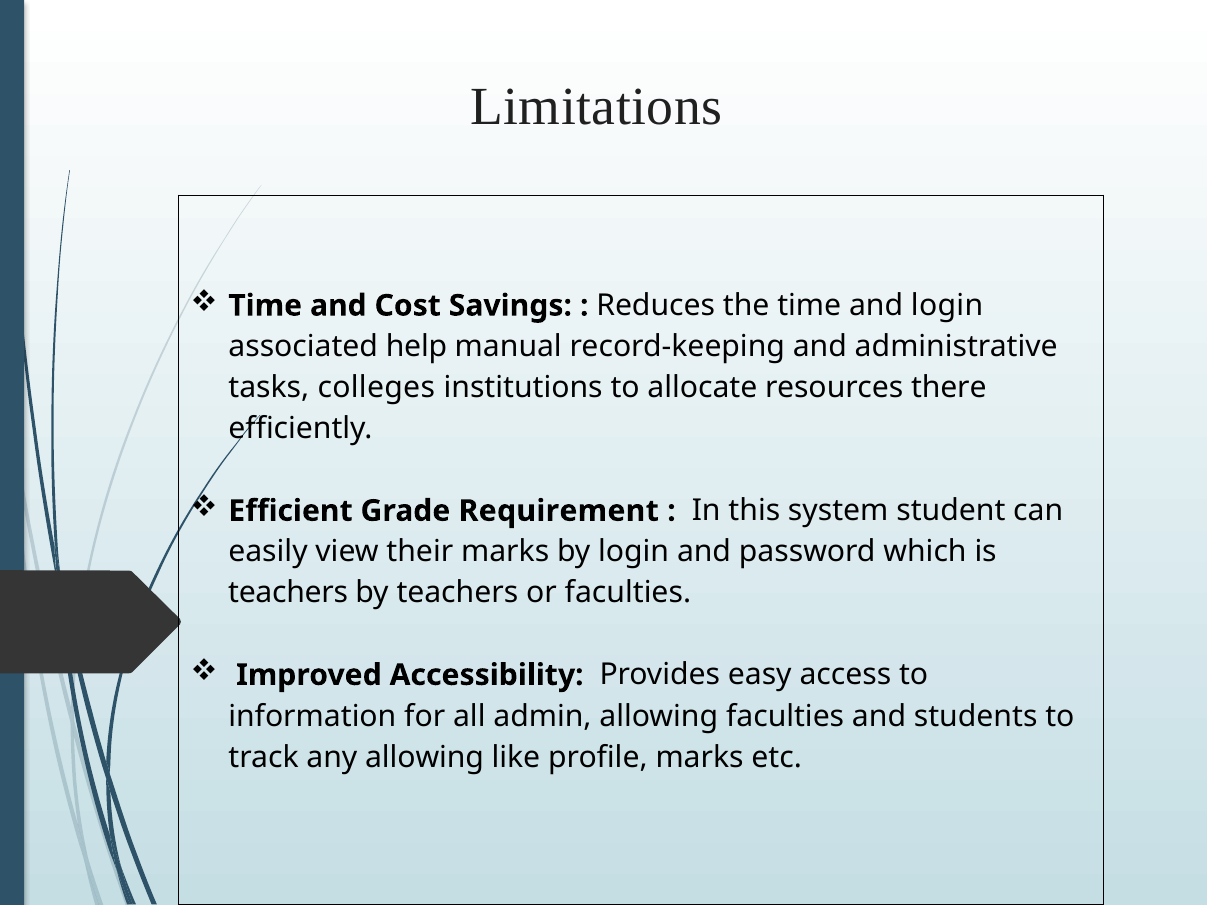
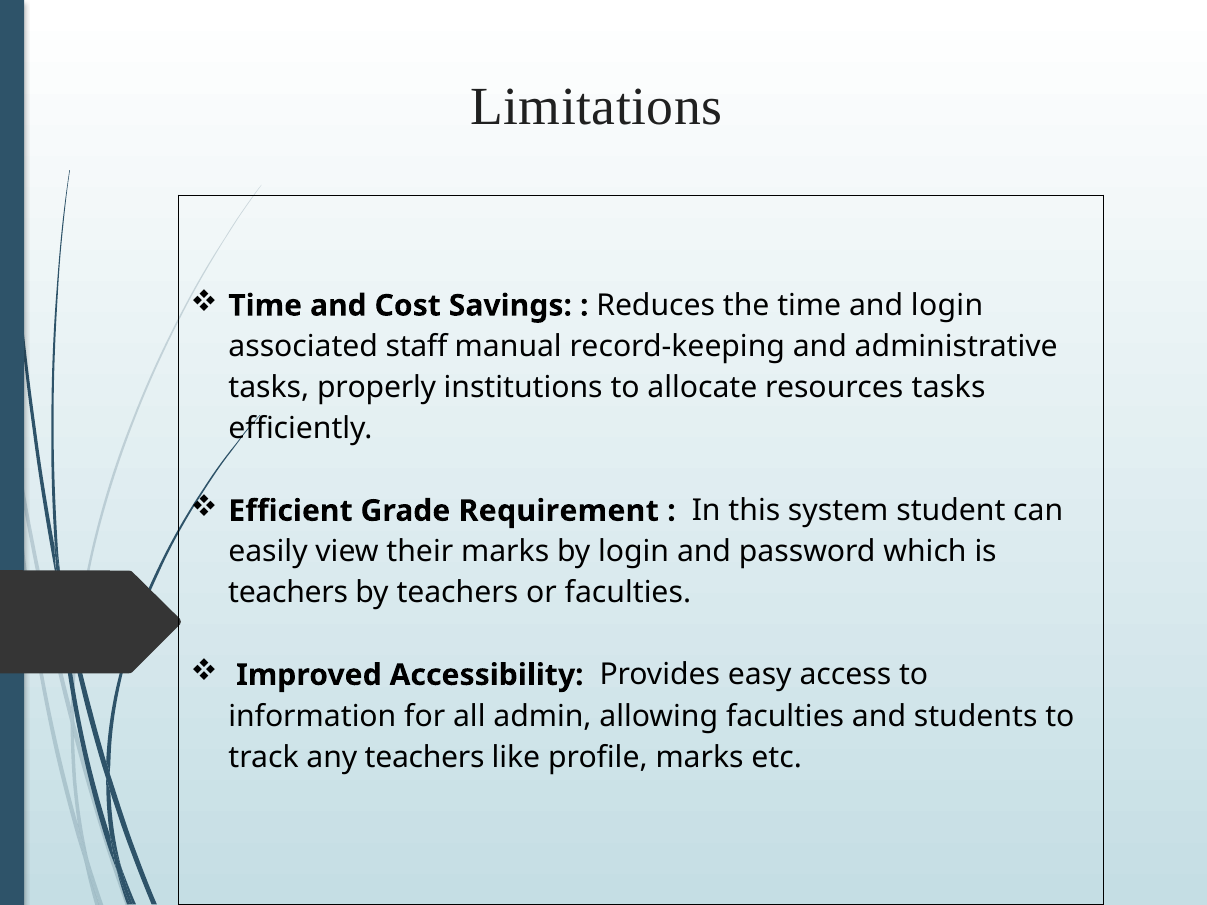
help: help -> staff (417, 347)
colleges: colleges -> properly (377, 388)
resources there: there -> tasks (949, 388)
any allowing: allowing -> teachers (425, 757)
